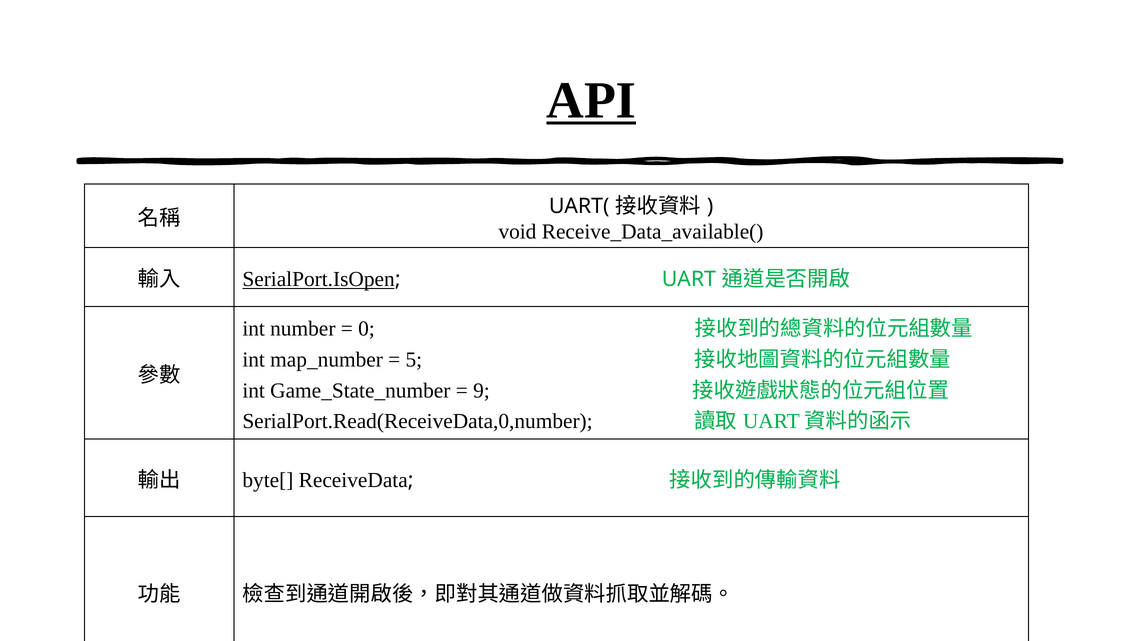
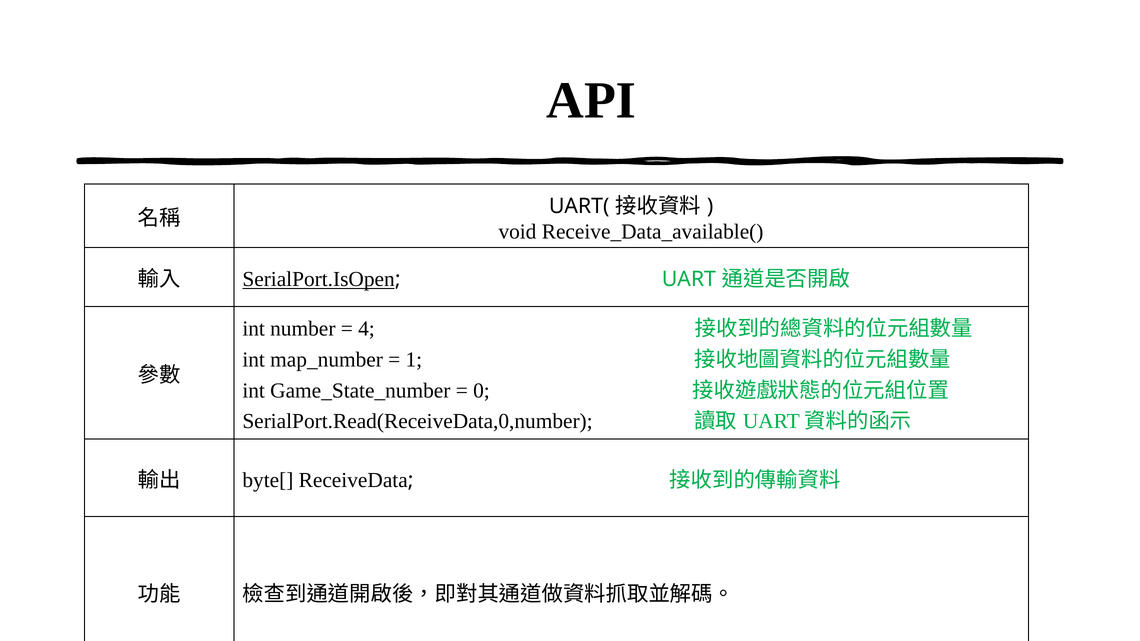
API underline: present -> none (591, 101)
0: 0 -> 4 (366, 329)
5: 5 -> 1 (414, 360)
9: 9 -> 0 (481, 391)
